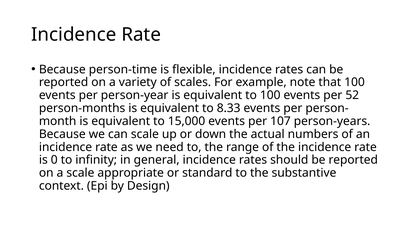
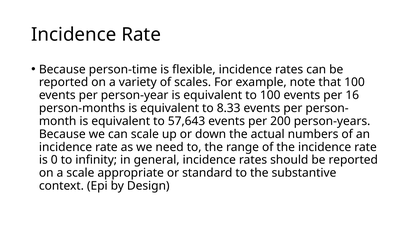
52: 52 -> 16 (352, 95)
15,000: 15,000 -> 57,643 (187, 121)
107: 107 -> 200 (280, 121)
